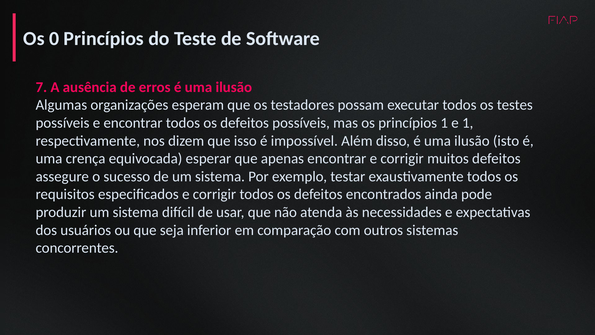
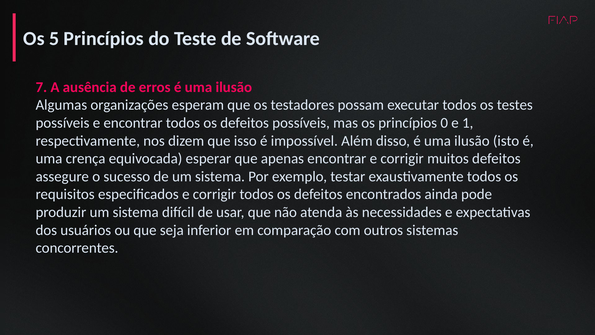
0: 0 -> 5 (54, 39)
princípios 1: 1 -> 0 (444, 123)
